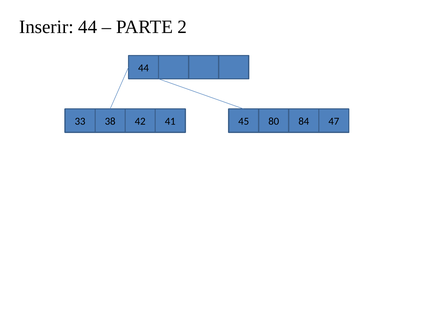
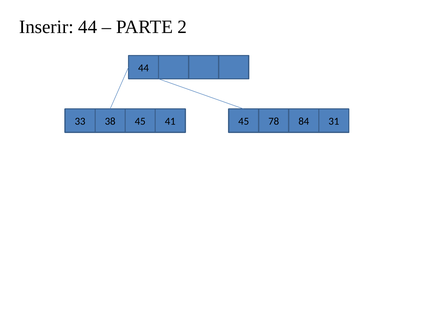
38 42: 42 -> 45 (140, 121)
80: 80 -> 78 (274, 121)
47: 47 -> 31 (334, 121)
